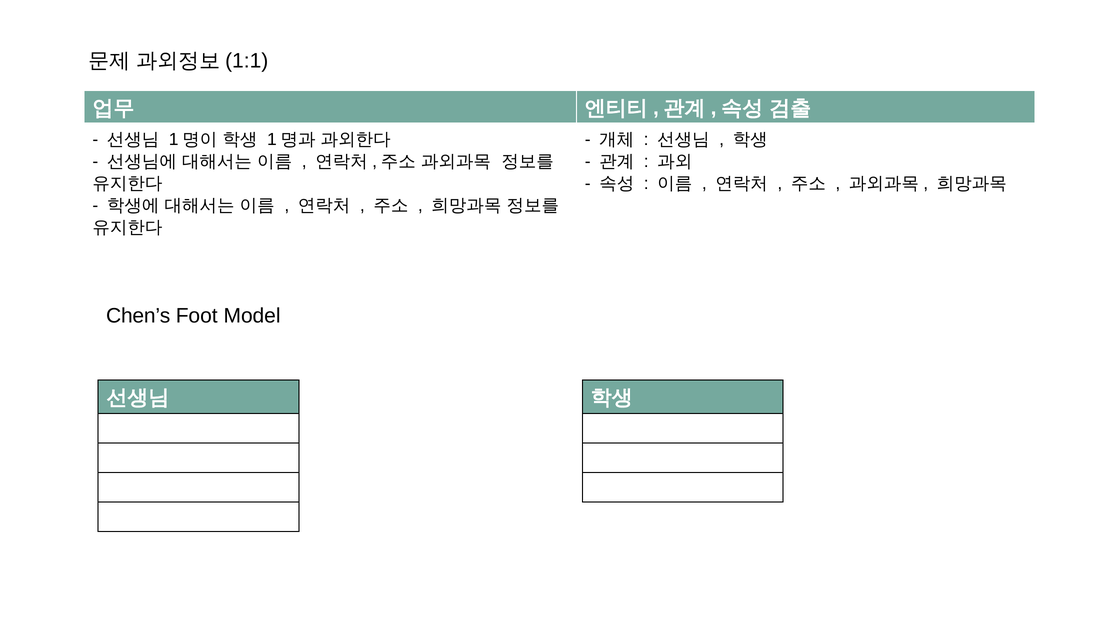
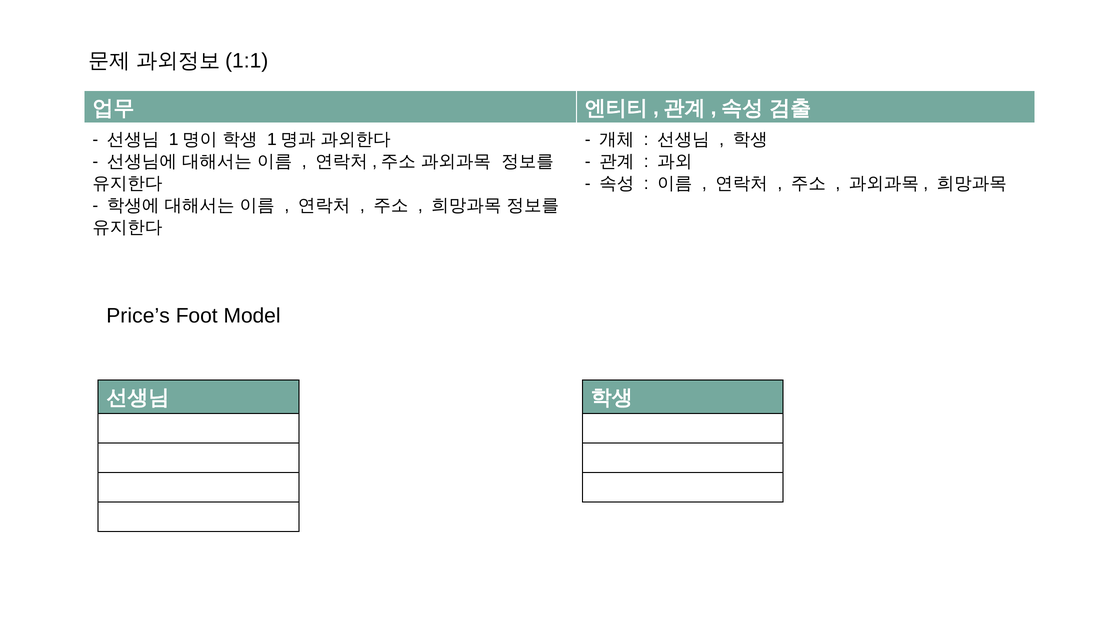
Chen’s: Chen’s -> Price’s (138, 316)
